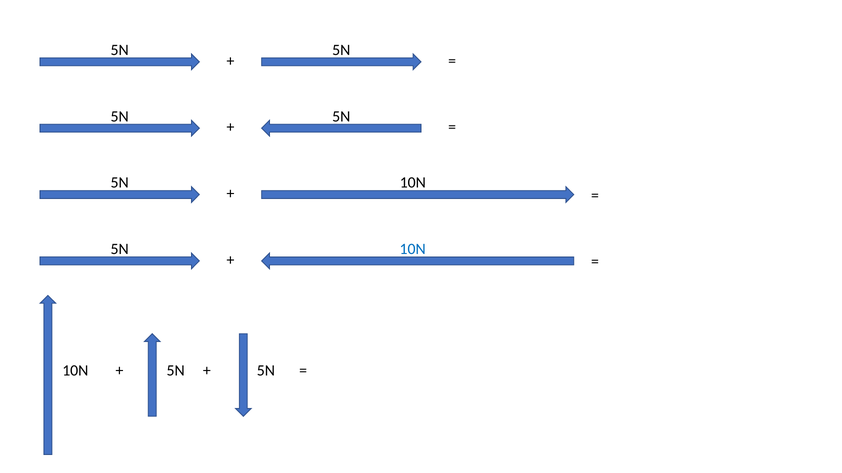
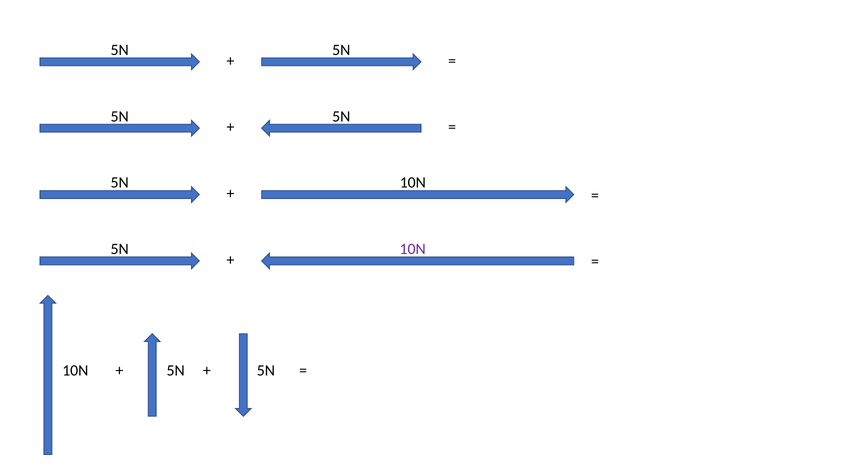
10N colour: blue -> purple (413, 249)
